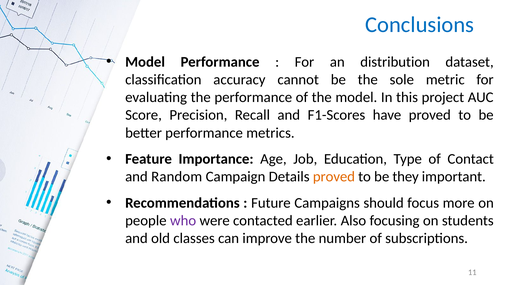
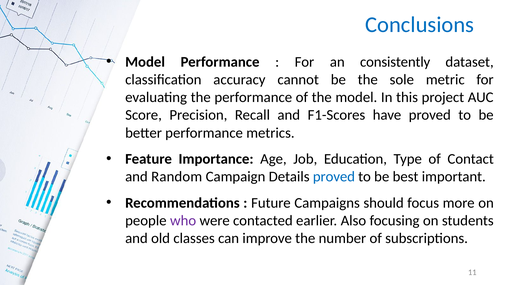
distribution: distribution -> consistently (395, 62)
proved colour: orange -> blue (334, 177)
they: they -> best (406, 177)
